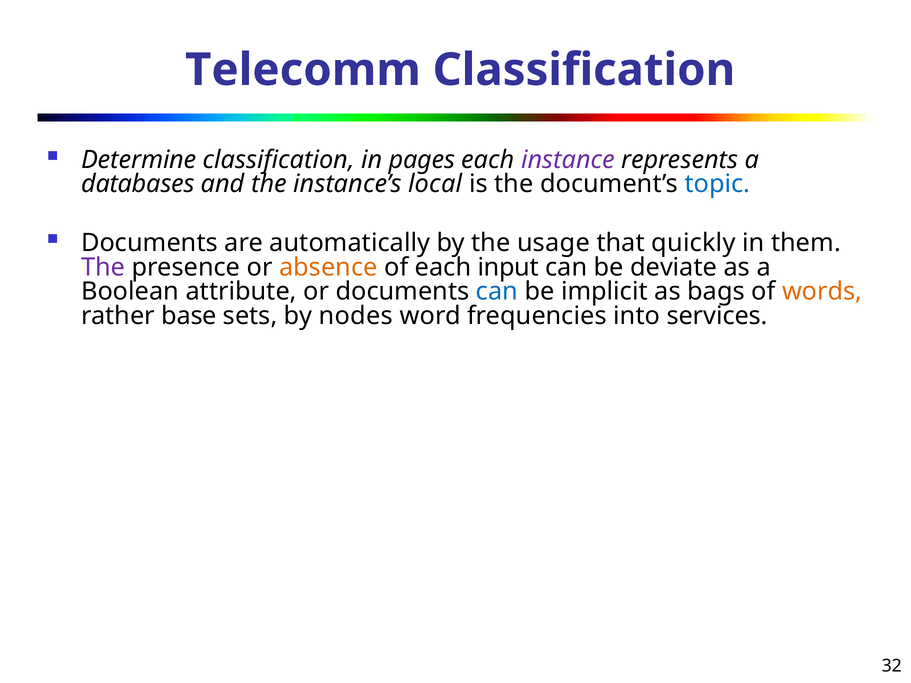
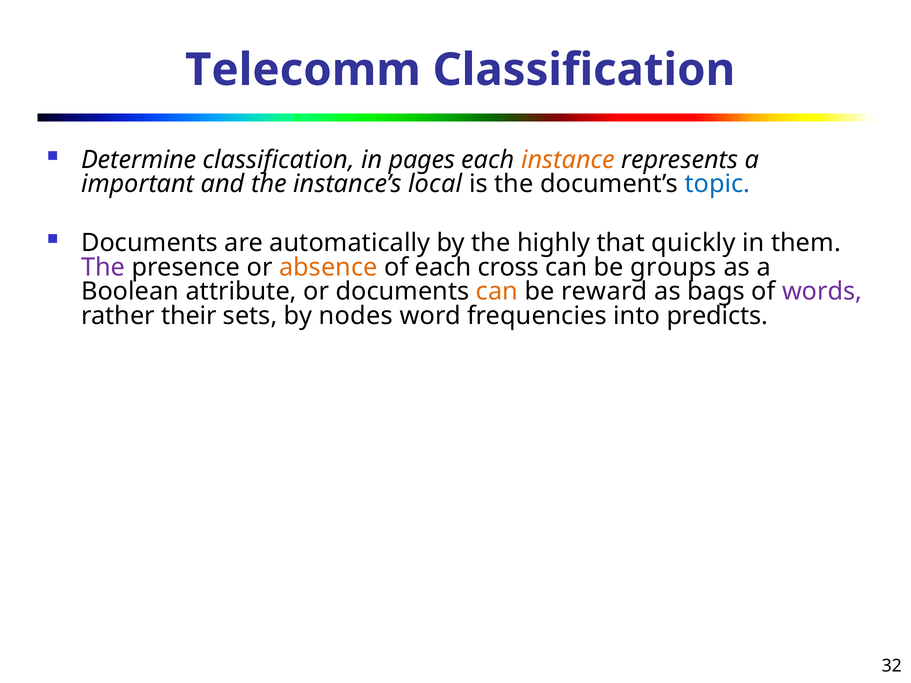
instance colour: purple -> orange (568, 160)
databases: databases -> important (138, 184)
usage: usage -> highly (554, 243)
input: input -> cross (508, 267)
deviate: deviate -> groups (673, 267)
can colour: blue -> orange (497, 292)
implicit: implicit -> reward (604, 292)
words colour: orange -> purple (822, 292)
base: base -> their (189, 316)
services: services -> predicts (717, 316)
